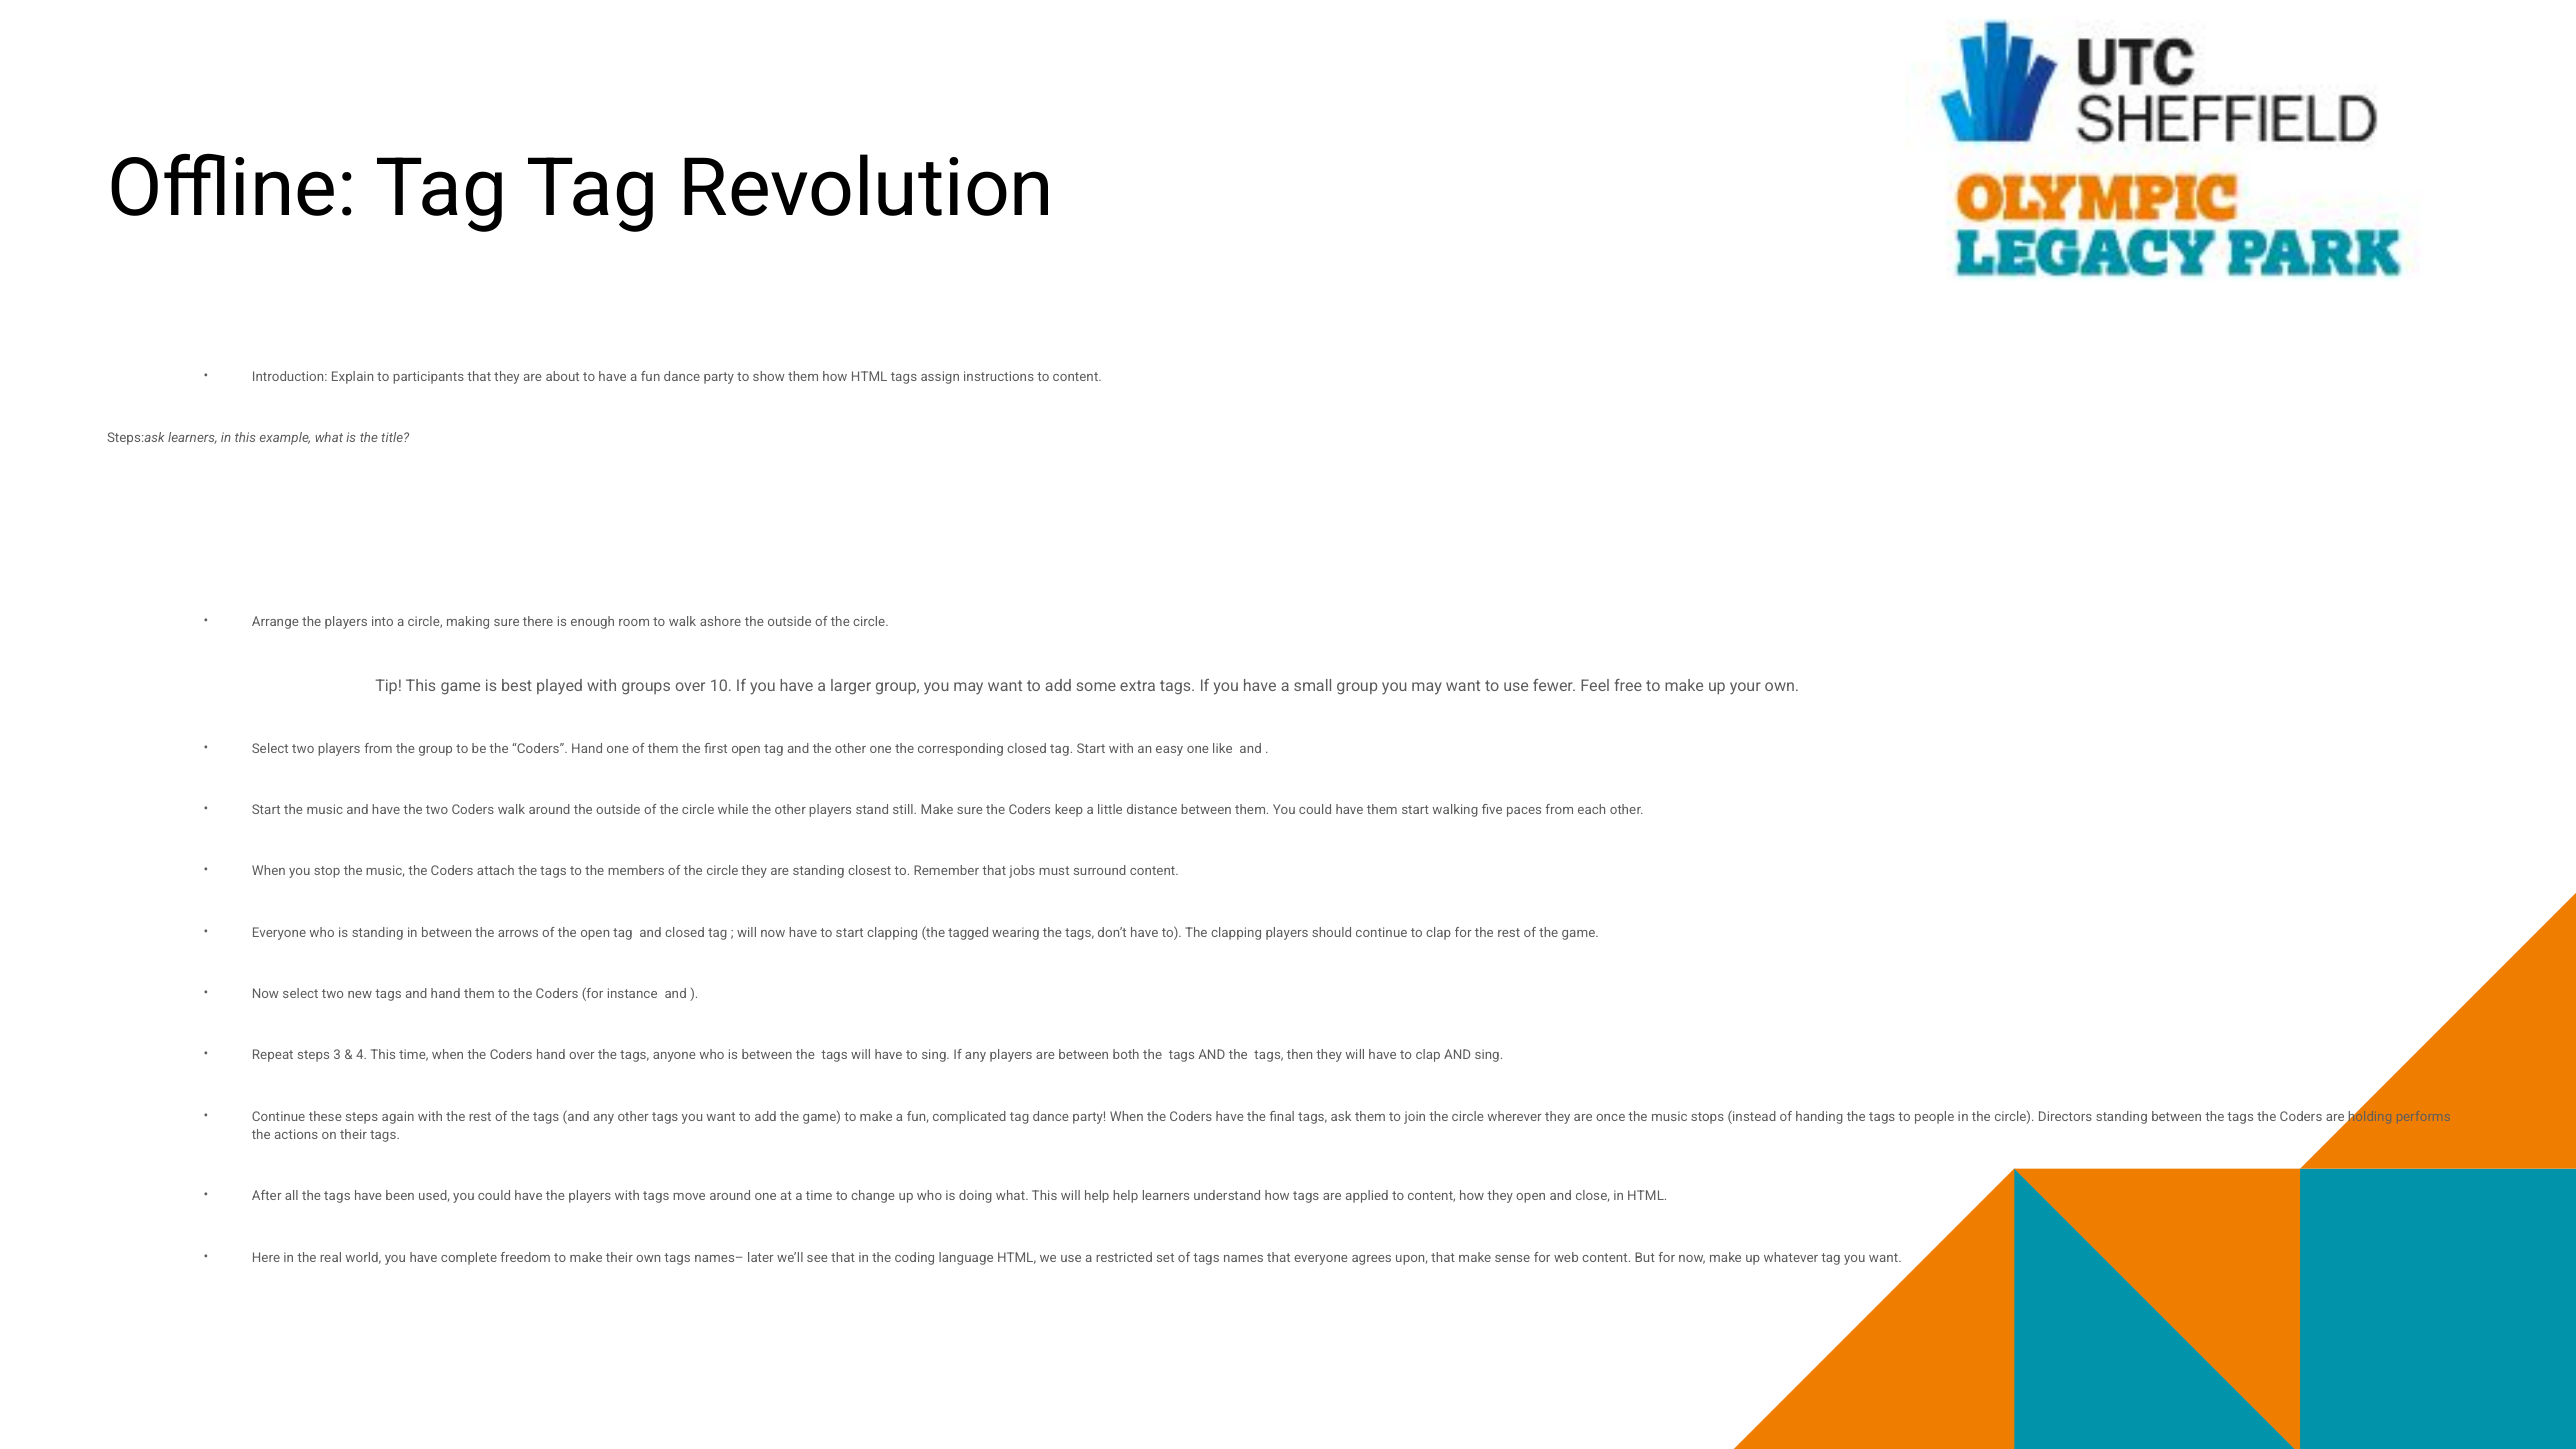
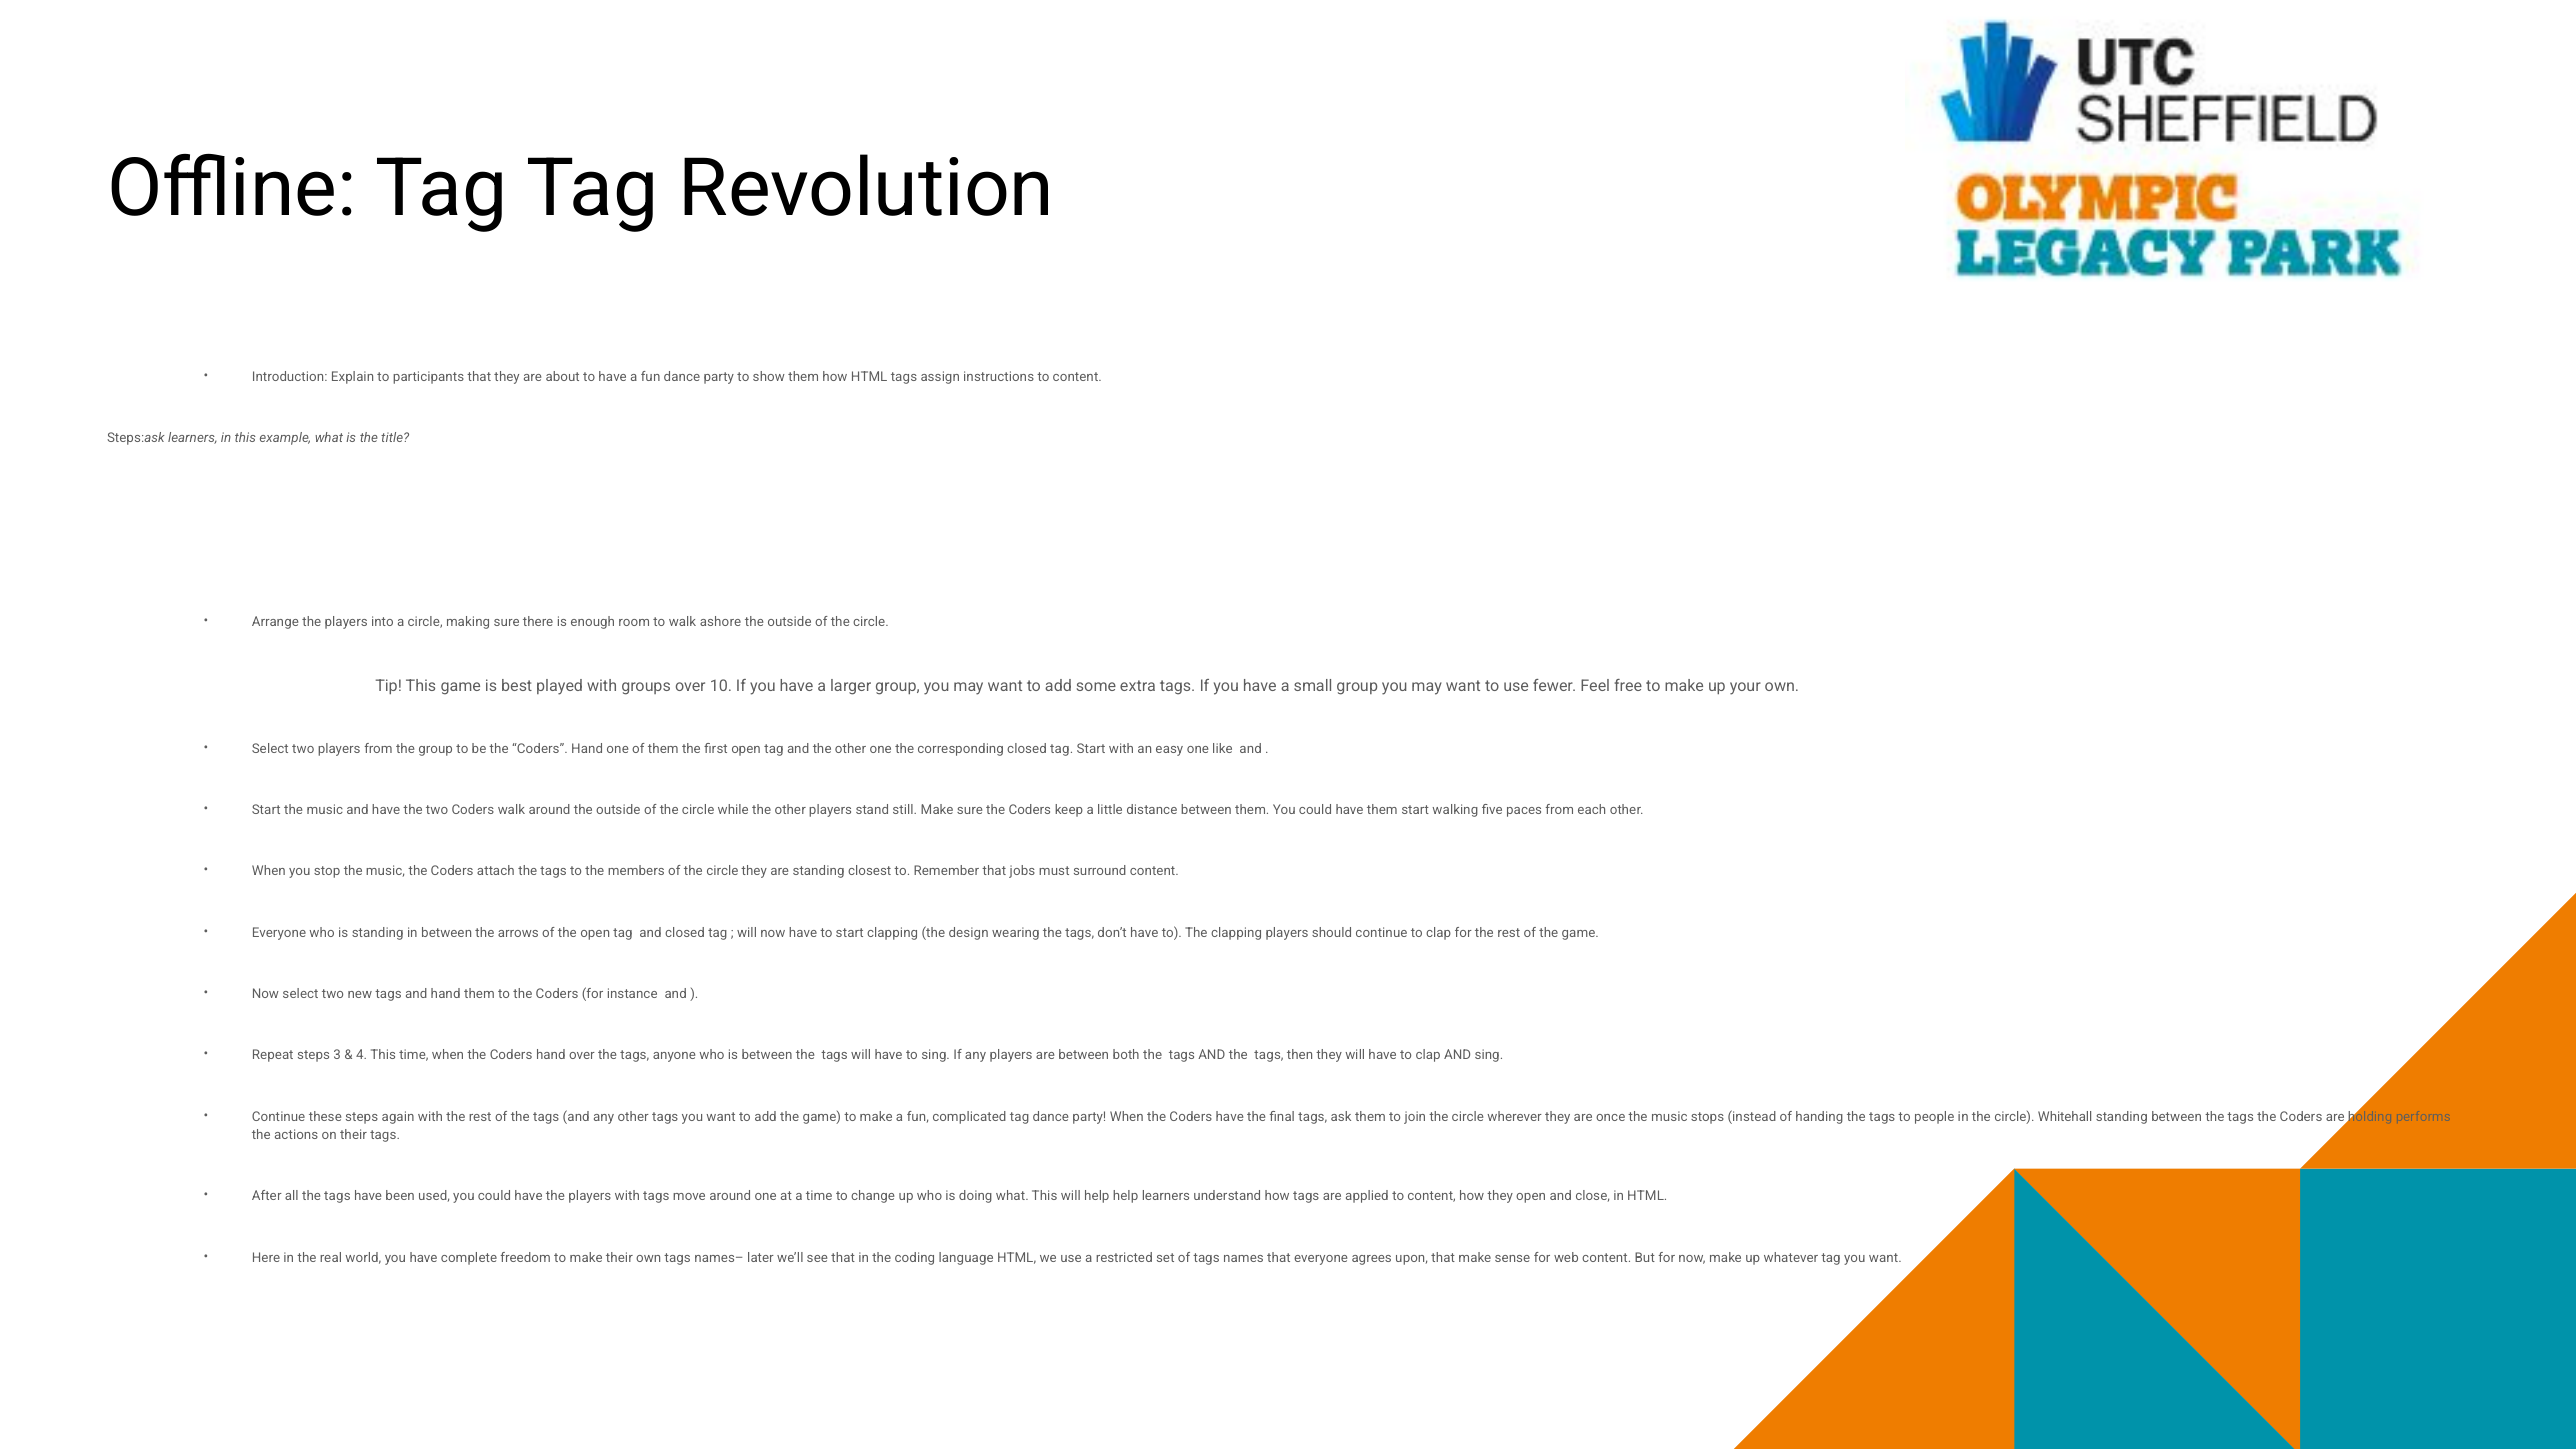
tagged: tagged -> design (969, 933)
Directors: Directors -> Whitehall (2065, 1117)
